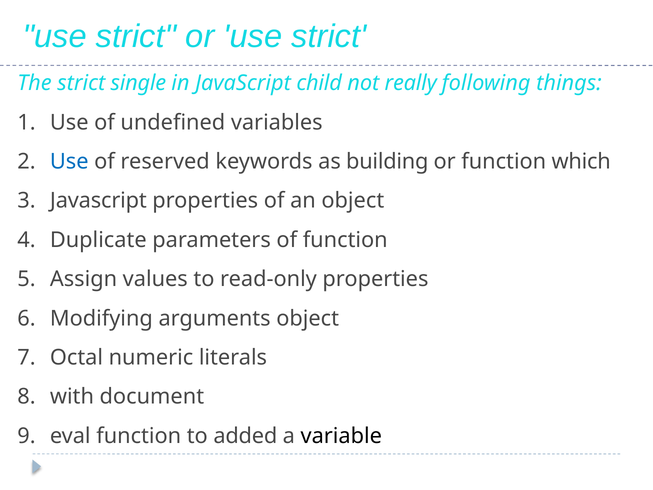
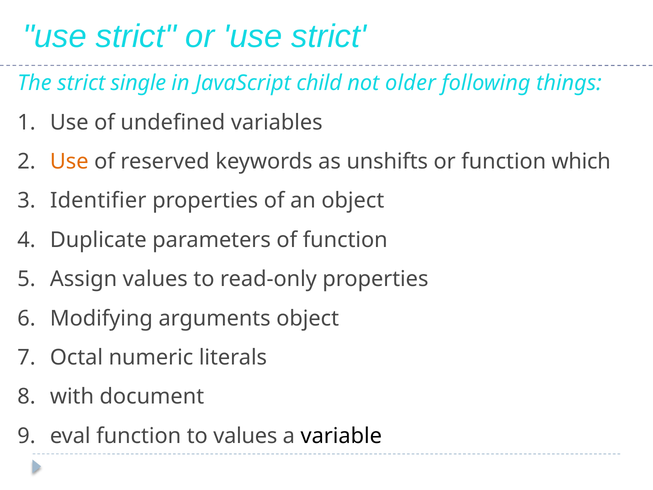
really: really -> older (410, 83)
Use colour: blue -> orange (69, 161)
building: building -> unshifts (387, 161)
Javascript: Javascript -> Identifier (98, 201)
to added: added -> values (245, 436)
